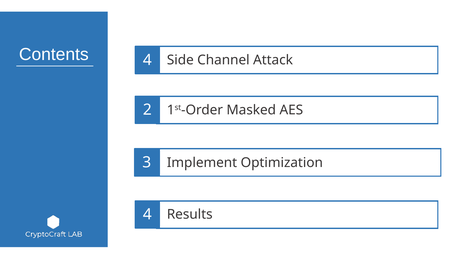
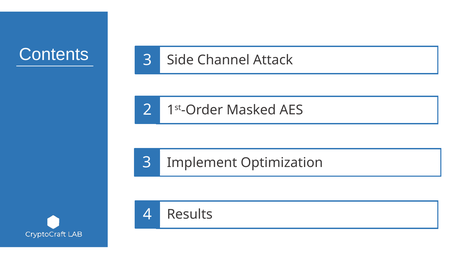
4: 4 -> 3 (147, 60)
